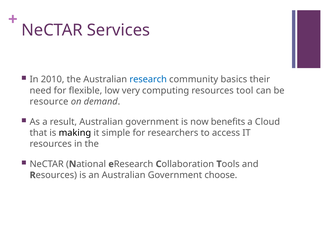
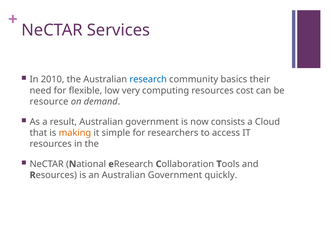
tool: tool -> cost (245, 91)
benefits: benefits -> consists (228, 122)
making colour: black -> orange (75, 133)
choose: choose -> quickly (221, 175)
